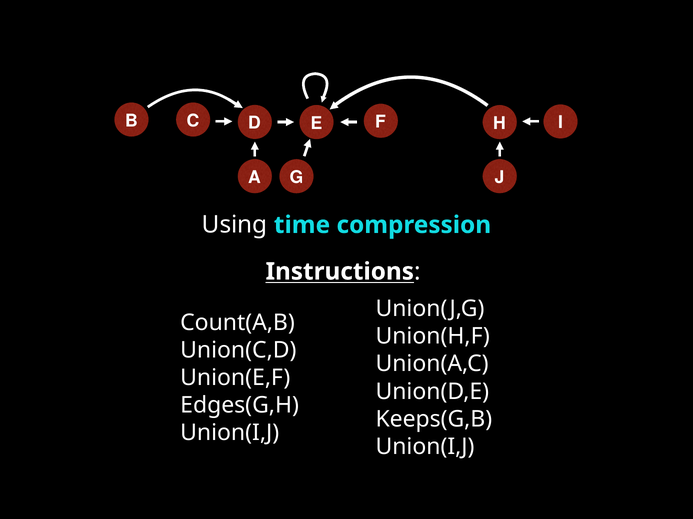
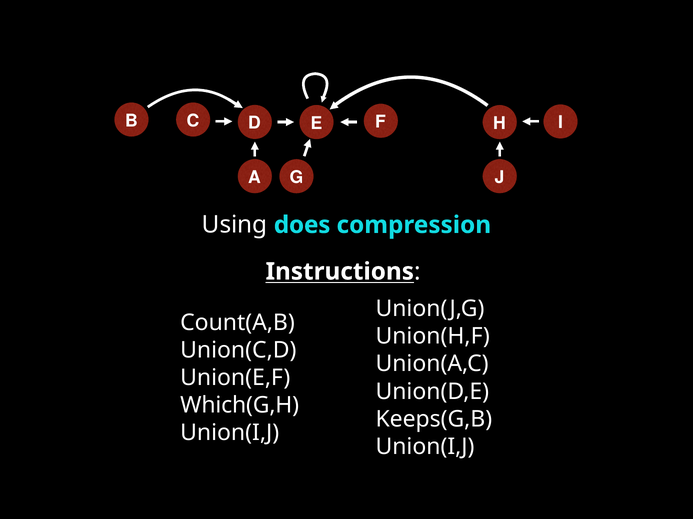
time: time -> does (302, 225)
Edges(G,H: Edges(G,H -> Which(G,H (240, 406)
